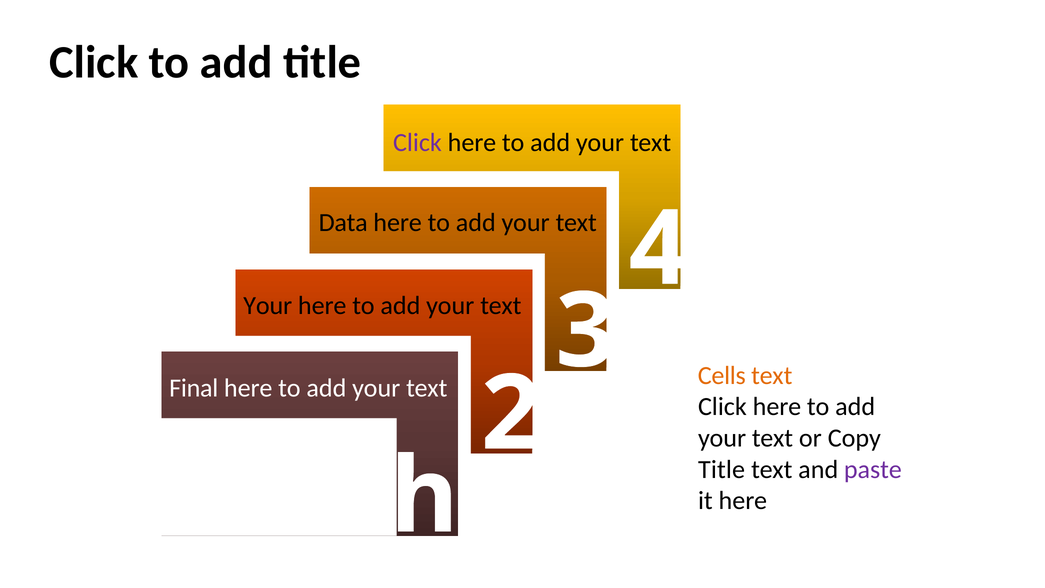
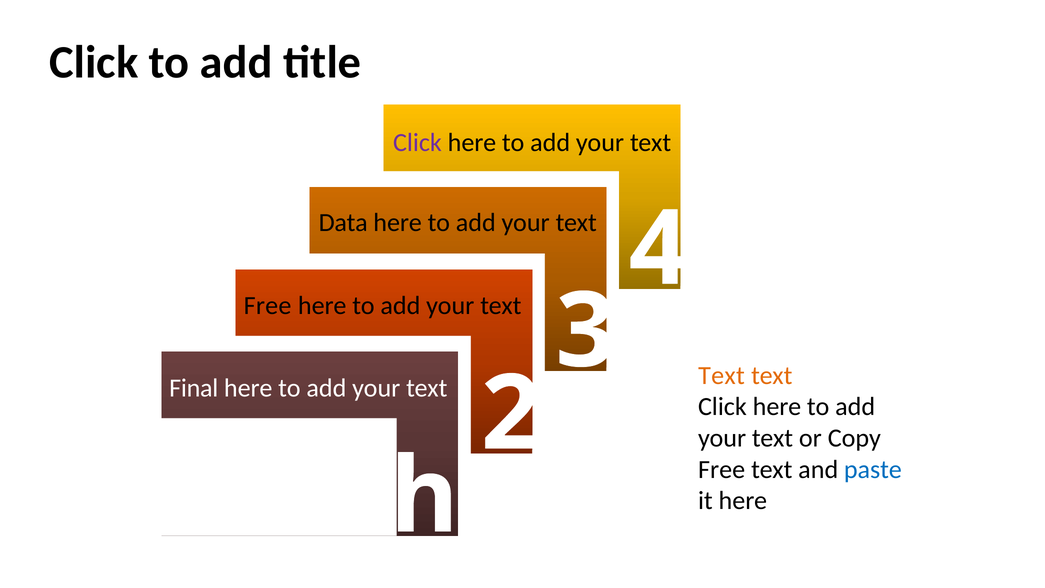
Your: Your -> Free (268, 305)
Cells: Cells -> Text (722, 375)
Title: Title -> Free (722, 469)
paste colour: purple -> blue (873, 469)
